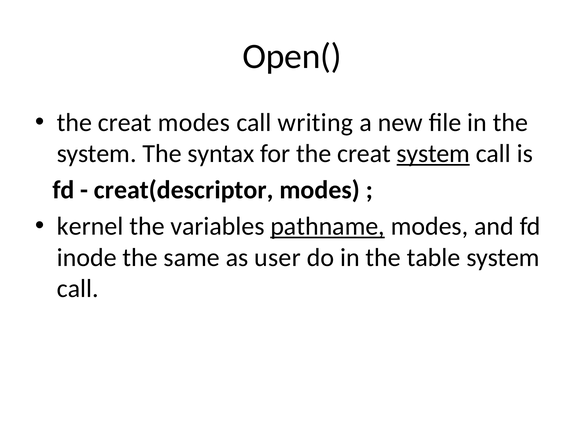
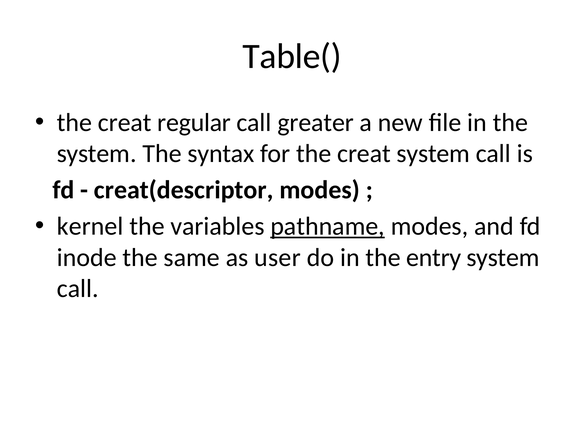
Open(: Open( -> Table( (292, 57)
creat modes: modes -> regular (194, 123)
writing: writing -> greater (316, 123)
system underline: present -> none (433, 154)
table: table -> entry (434, 258)
